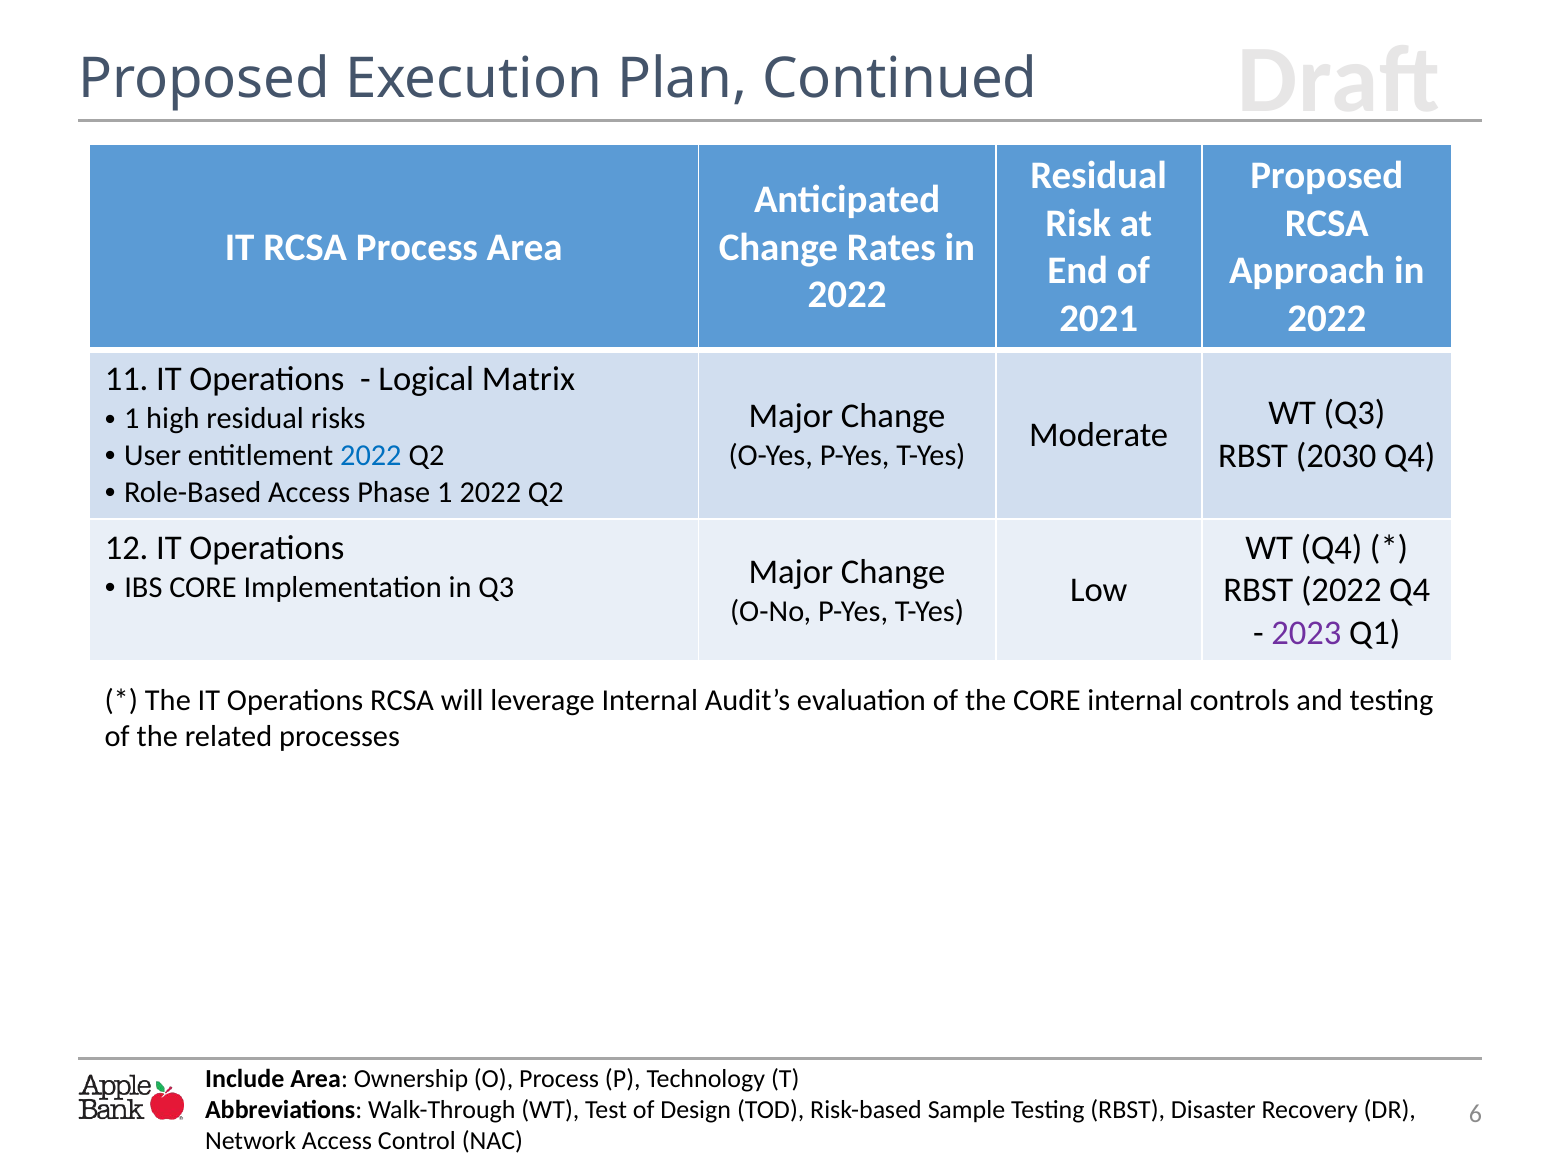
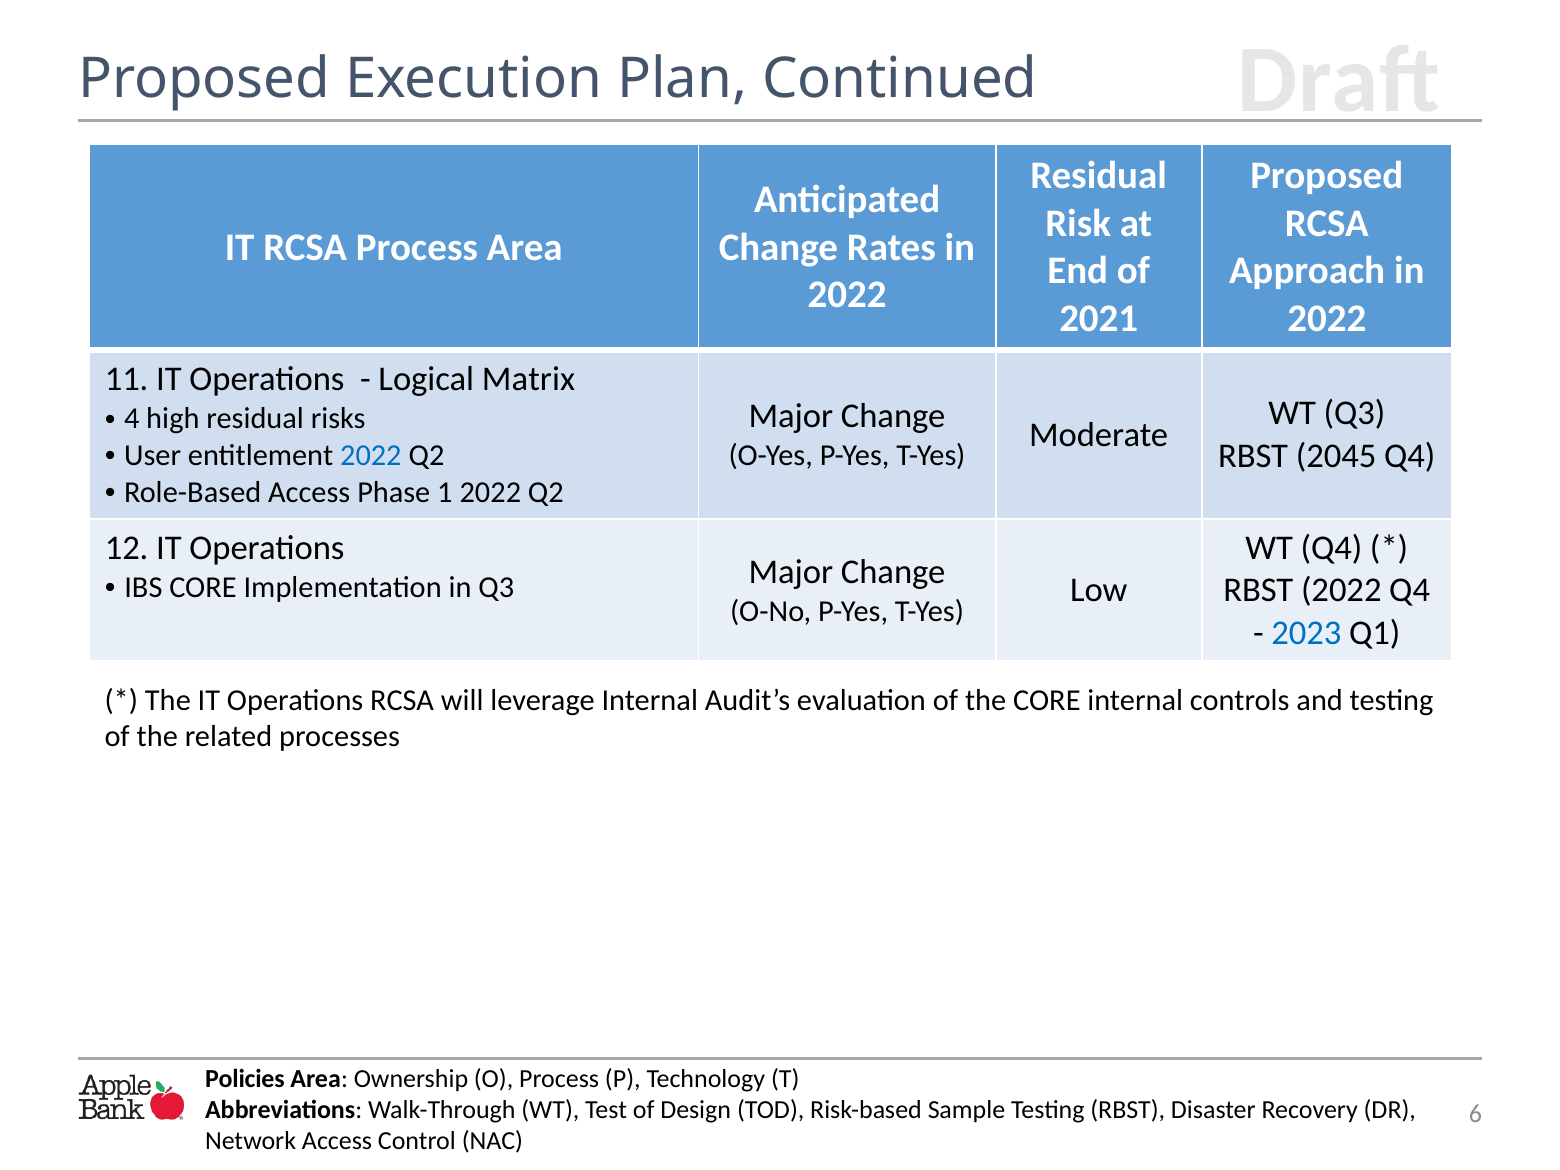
1: 1 -> 4 (132, 419)
2030: 2030 -> 2045 (1336, 456)
2023 colour: purple -> blue (1306, 633)
Include: Include -> Policies (245, 1079)
